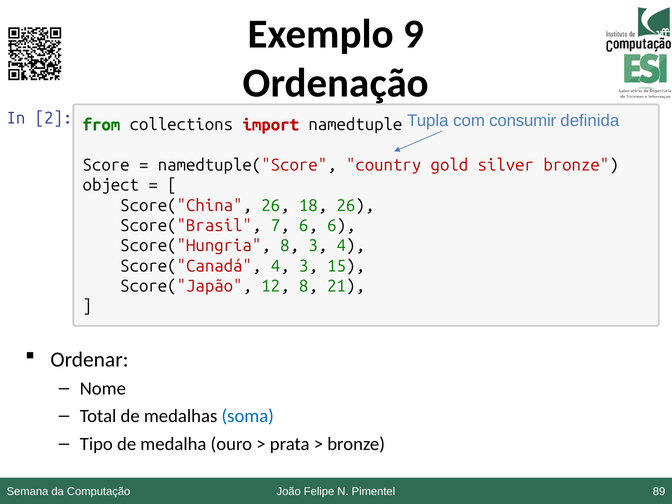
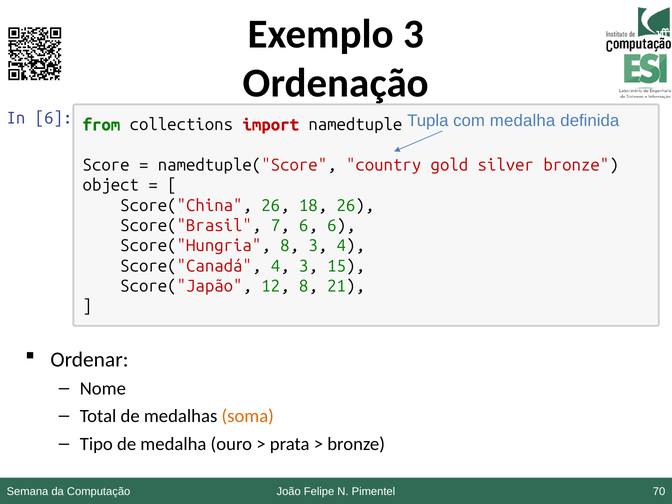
Exemplo 9: 9 -> 3 (414, 34)
In 2: 2 -> 6 (54, 118)
com consumir: consumir -> medalha (523, 121)
soma colour: blue -> orange (248, 416)
89: 89 -> 70 (659, 491)
